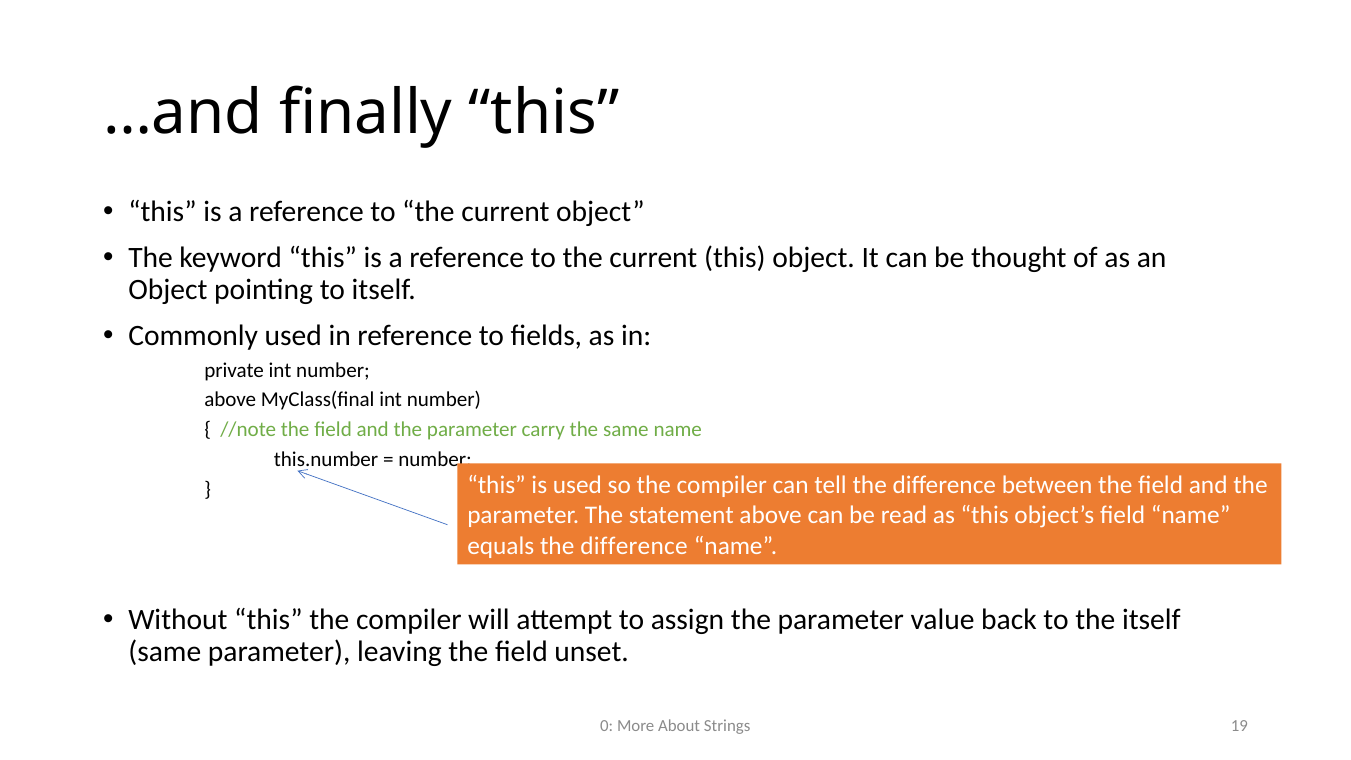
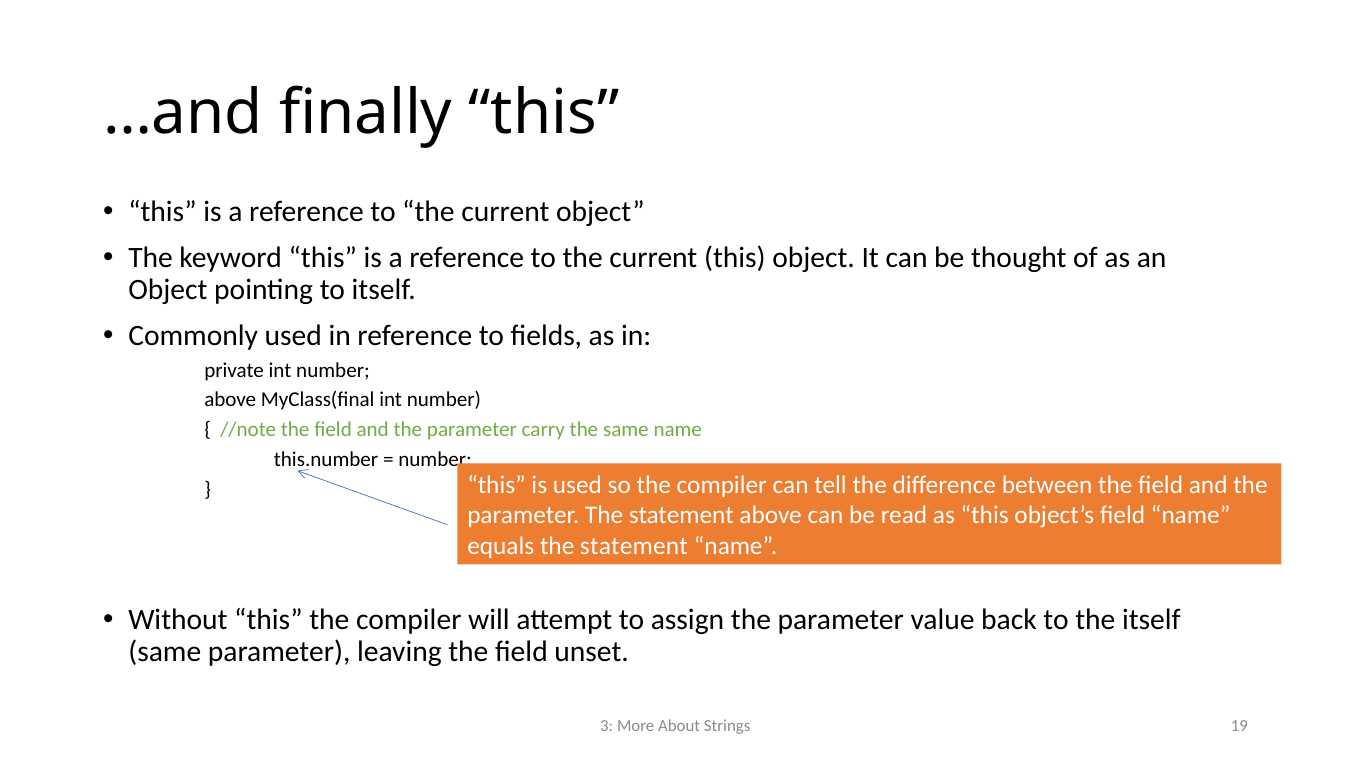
equals the difference: difference -> statement (634, 546)
0: 0 -> 3 (607, 726)
